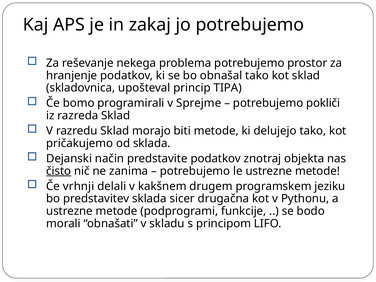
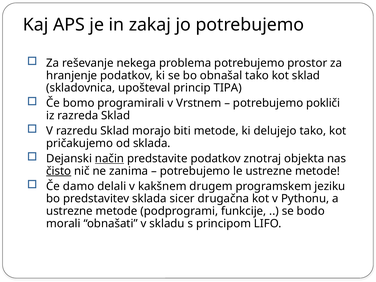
Sprejme: Sprejme -> Vrstnem (199, 103)
način underline: none -> present (110, 159)
vrhnji: vrhnji -> damo (79, 186)
